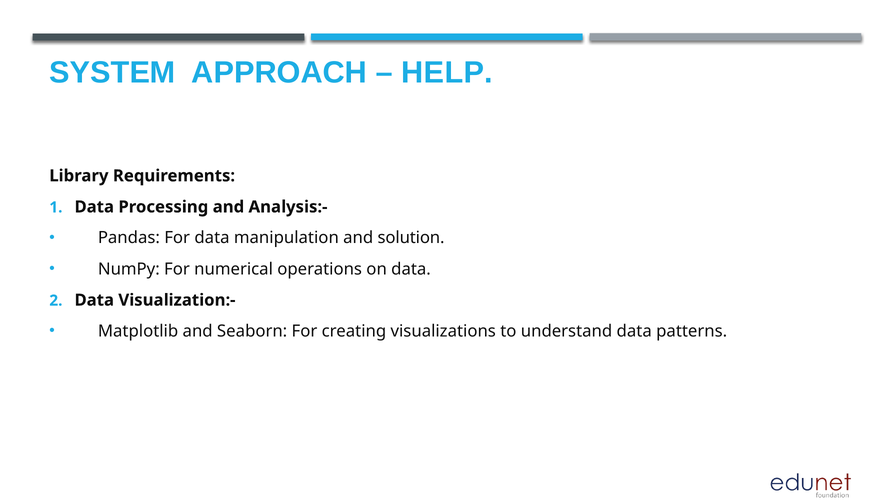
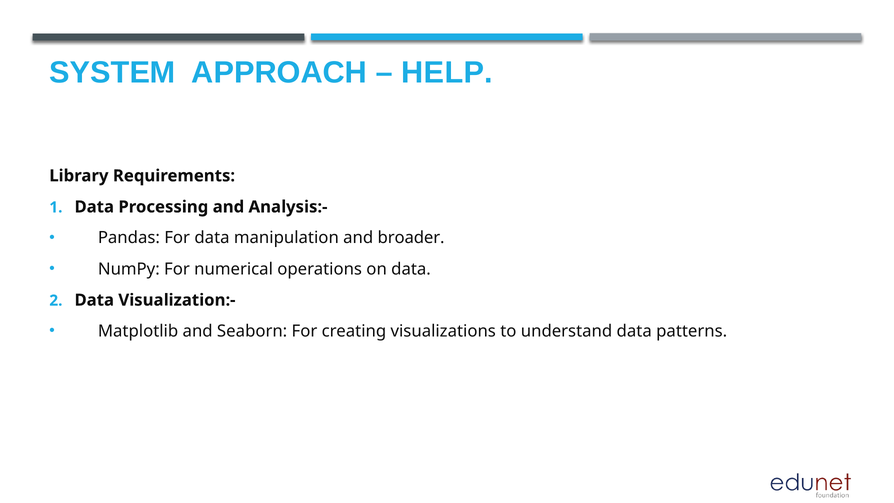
solution: solution -> broader (411, 238)
